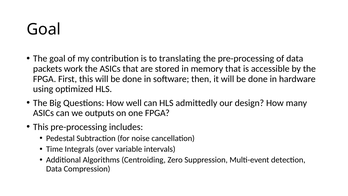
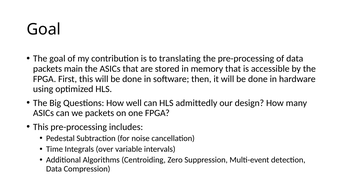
work: work -> main (73, 69)
we outputs: outputs -> packets (100, 113)
